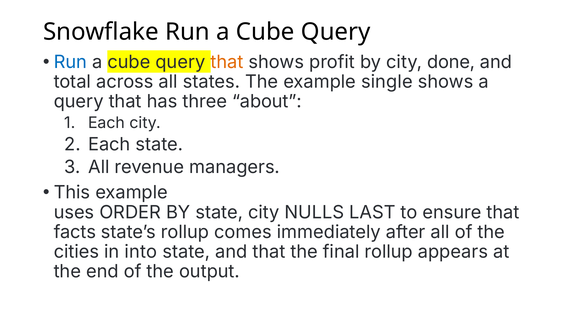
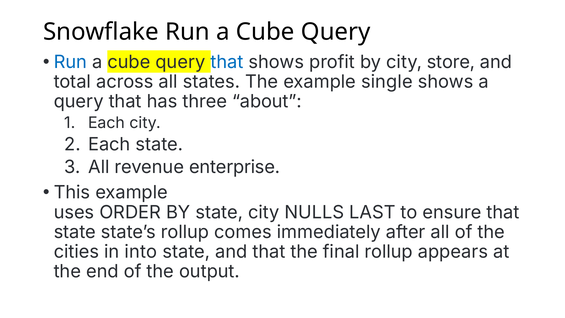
that colour: orange -> blue (227, 62)
done: done -> store (451, 62)
managers: managers -> enterprise (235, 167)
facts: facts -> state (75, 232)
